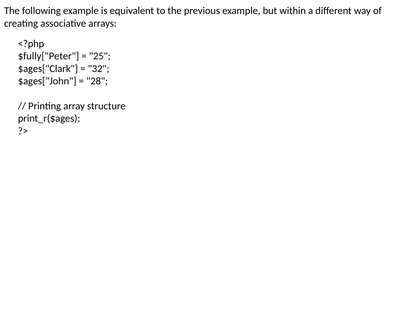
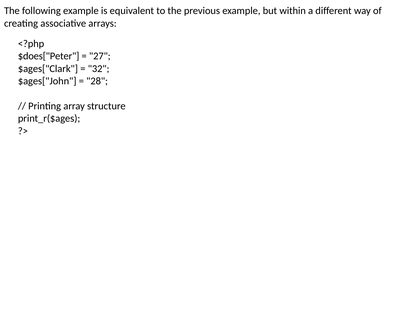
$fully["Peter: $fully["Peter -> $does["Peter (49, 56)
25: 25 -> 27 (100, 56)
